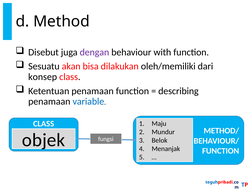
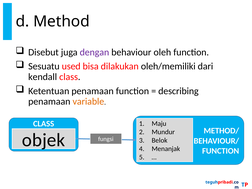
with: with -> oleh (162, 52)
akan: akan -> used (71, 66)
konsep: konsep -> kendall (43, 77)
variable colour: blue -> orange (88, 102)
